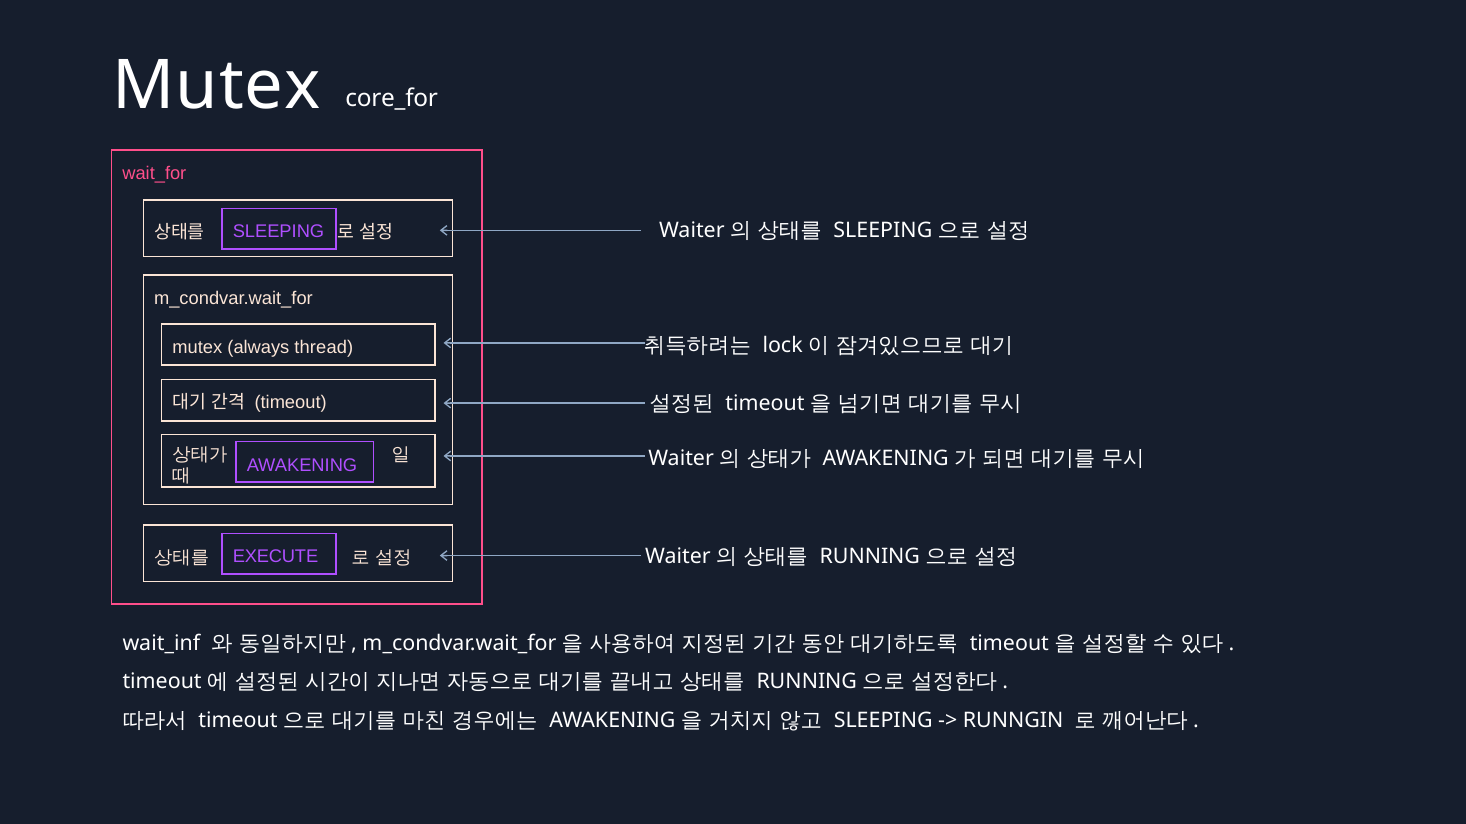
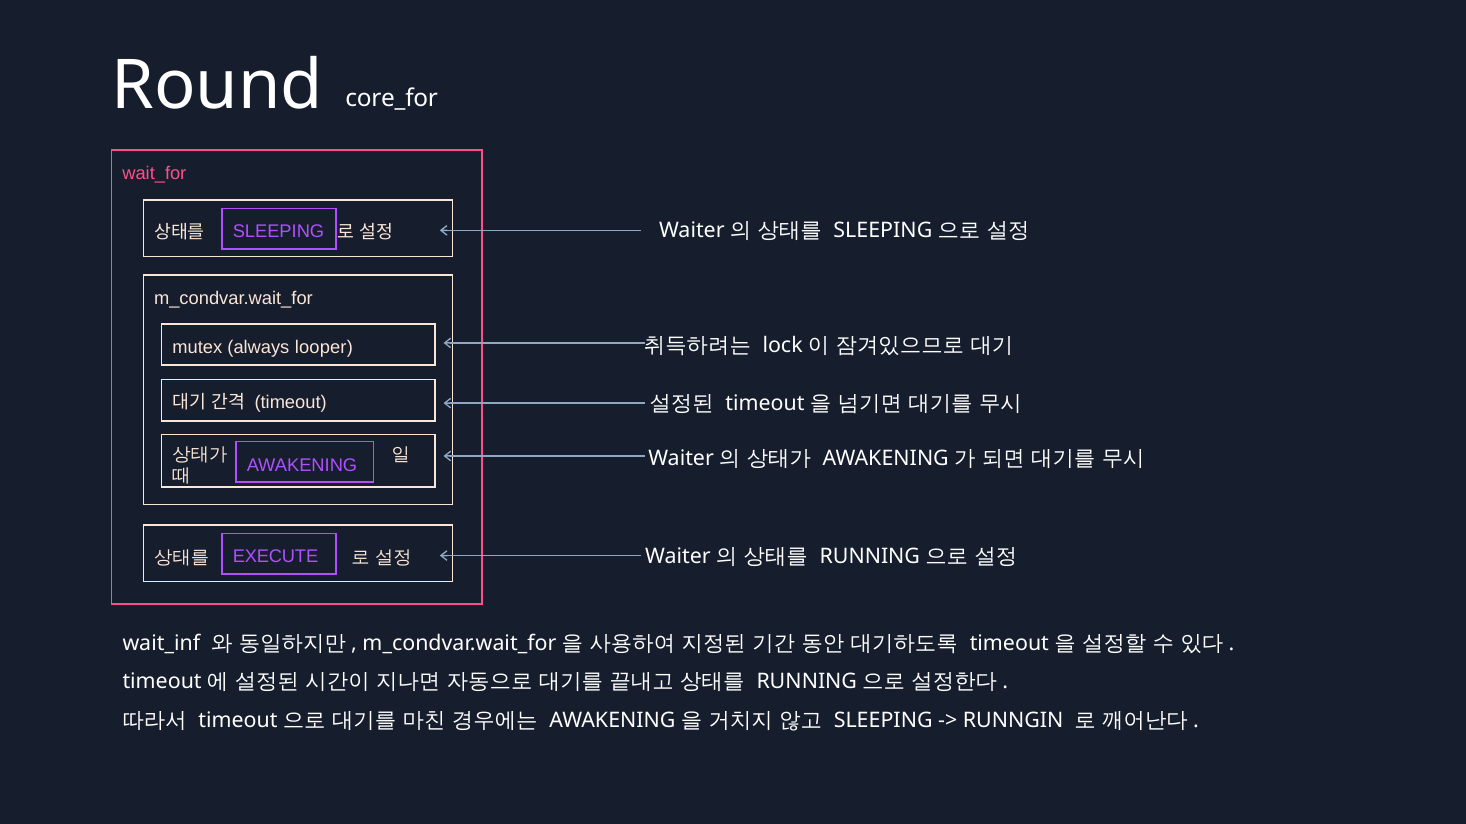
Mutex: Mutex -> Round (217, 86)
thread: thread -> looper (324, 347)
